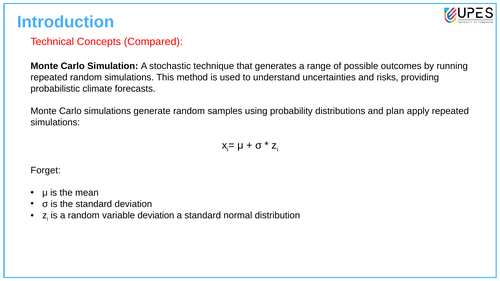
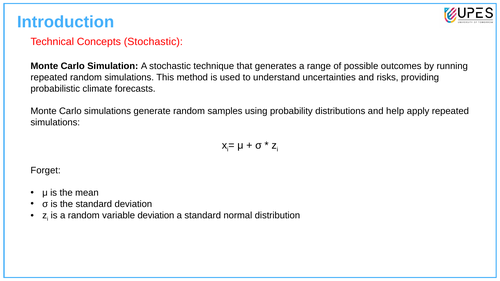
Concepts Compared: Compared -> Stochastic (153, 42)
plan: plan -> help (395, 111)
